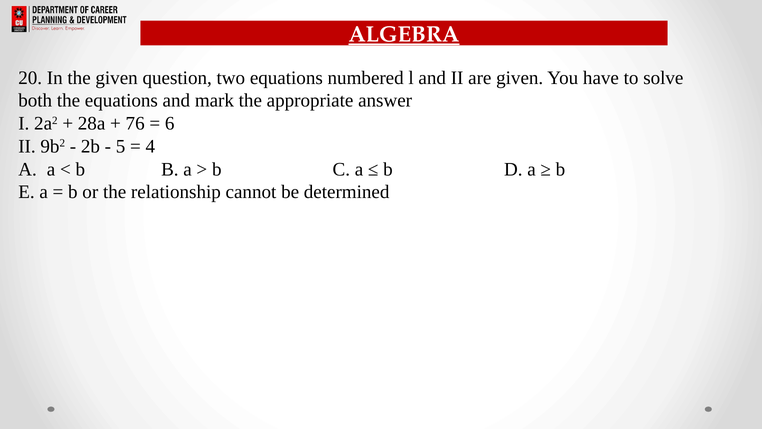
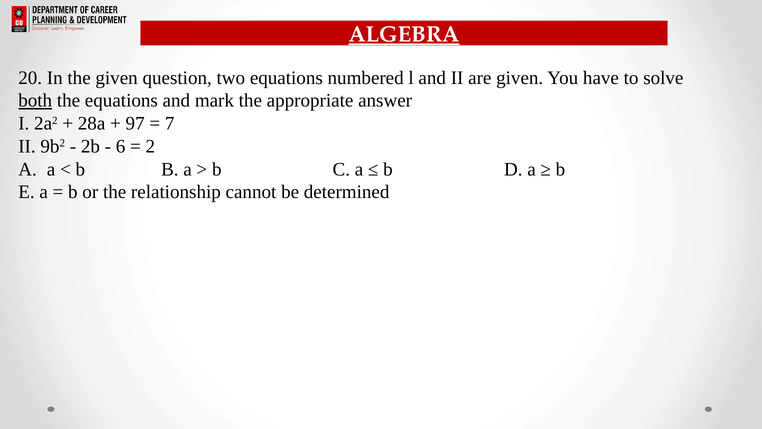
both underline: none -> present (35, 101)
76: 76 -> 97 (135, 123)
6: 6 -> 7 (170, 123)
5: 5 -> 6 (121, 146)
4: 4 -> 2 (150, 146)
